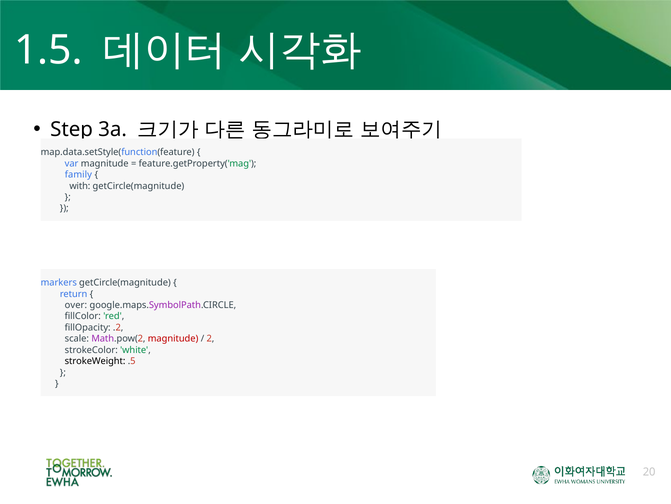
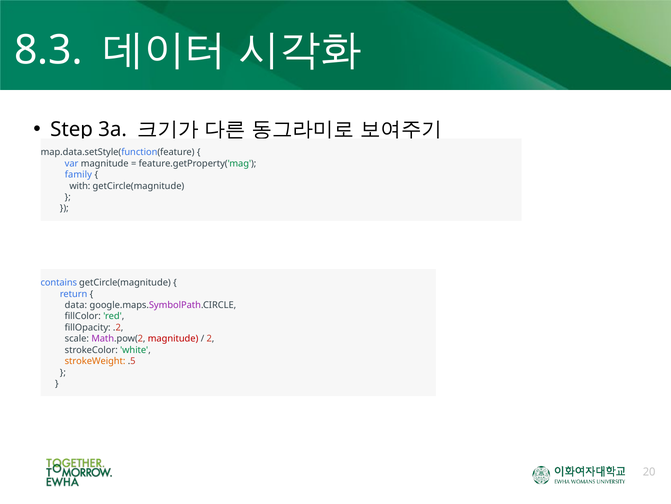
1.5: 1.5 -> 8.3 (48, 50)
markers: markers -> contains (59, 282)
over: over -> data (76, 305)
strokeWeight colour: black -> orange (95, 361)
